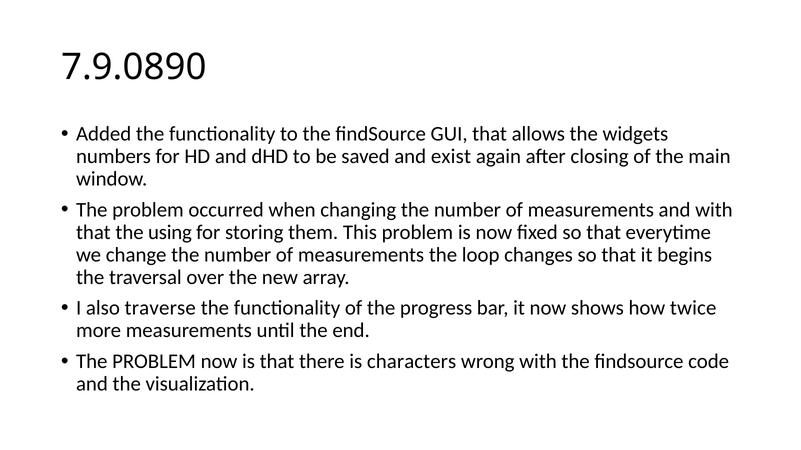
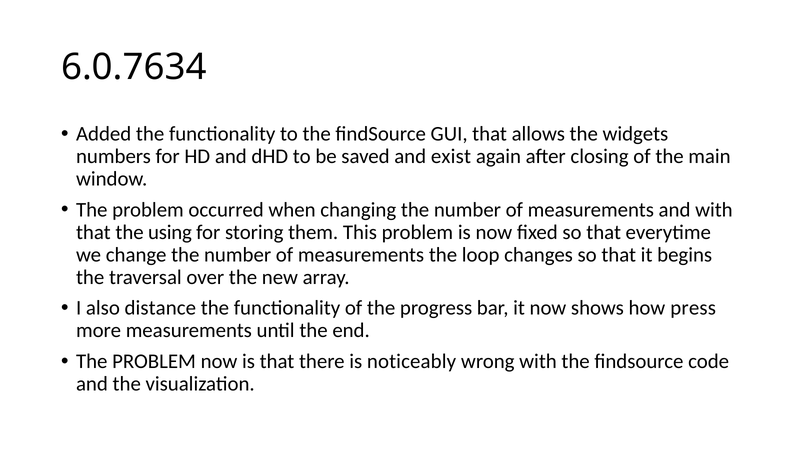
7.9.0890: 7.9.0890 -> 6.0.7634 (134, 67)
traverse: traverse -> distance (160, 308)
twice: twice -> press (693, 308)
characters: characters -> noticeably (412, 362)
